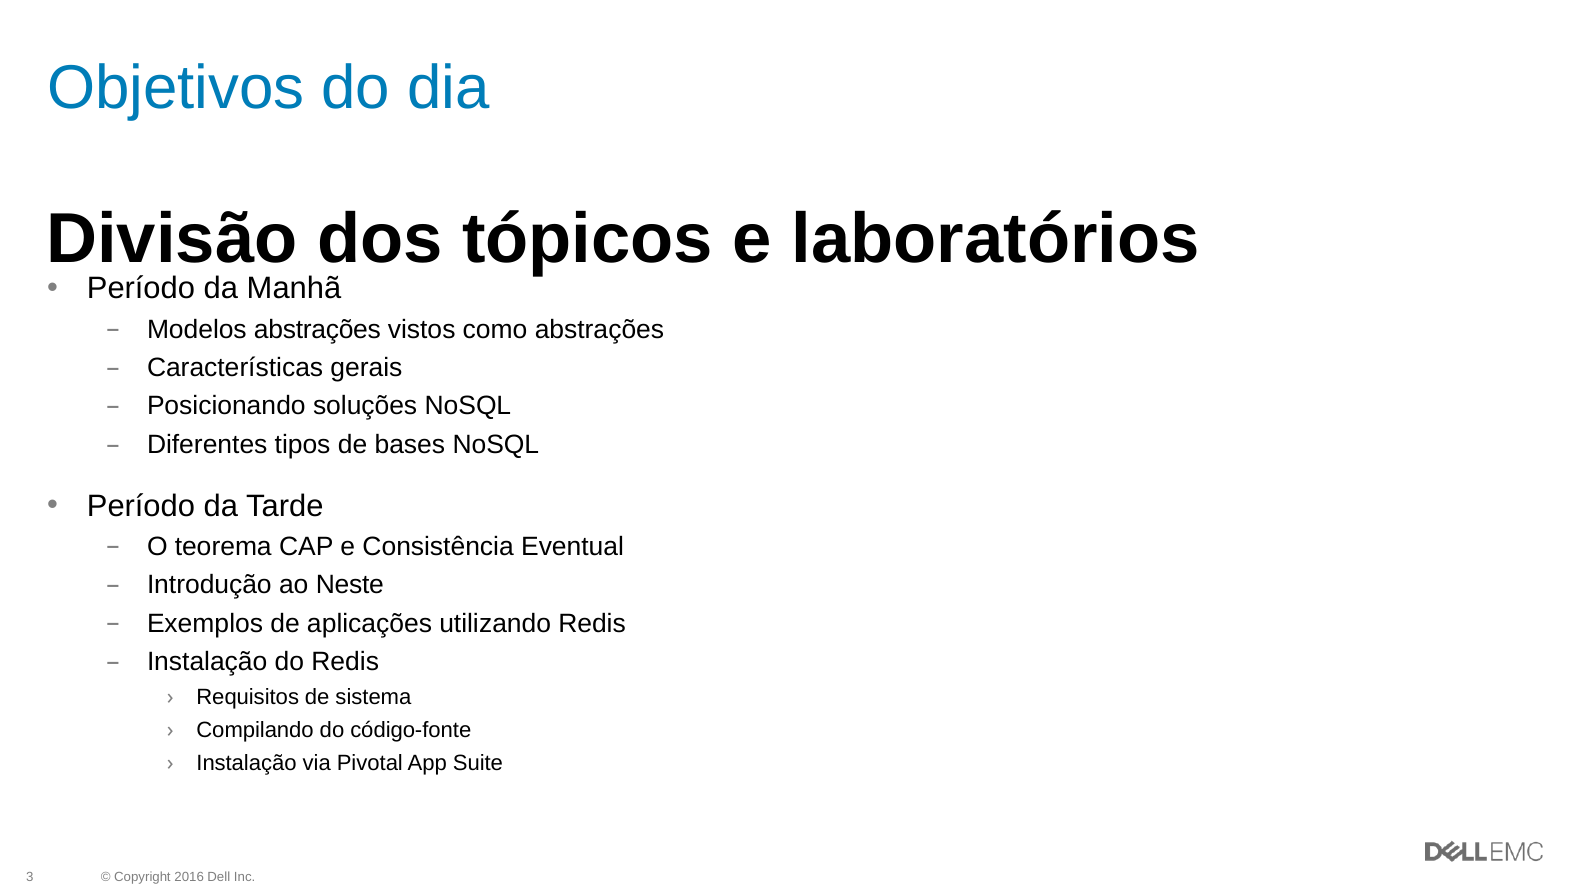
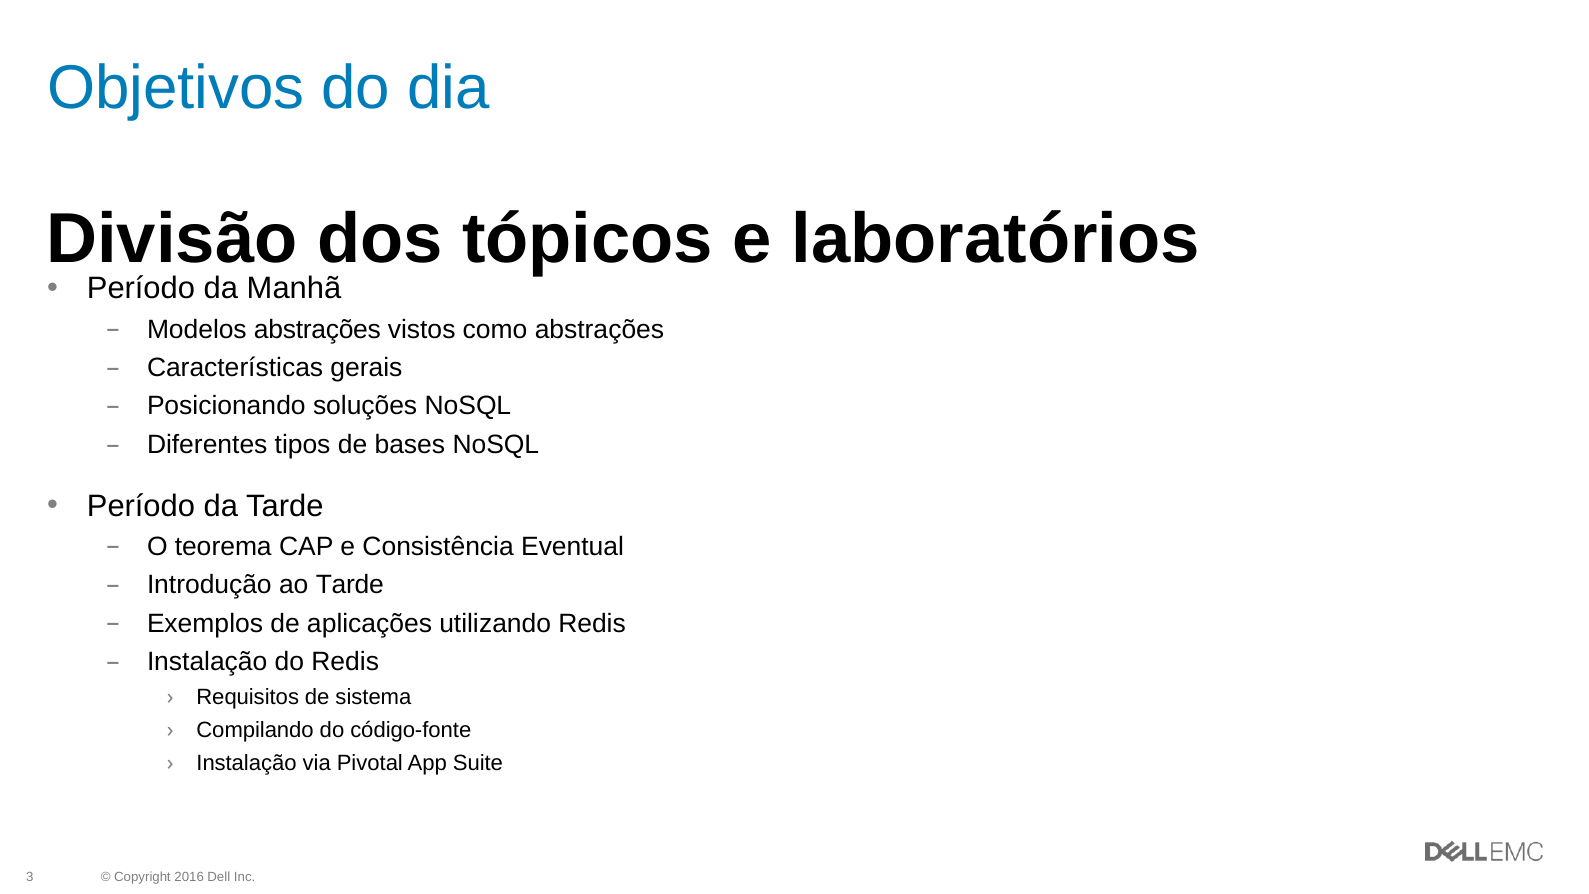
ao Neste: Neste -> Tarde (350, 585)
